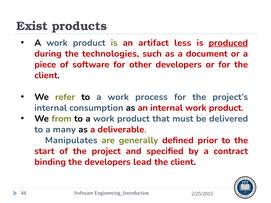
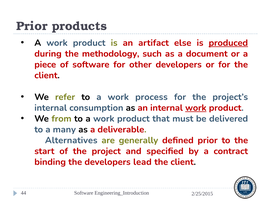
Exist: Exist -> Prior (32, 26)
less: less -> else (183, 43)
technologies: technologies -> methodology (111, 54)
work underline: none -> present (196, 108)
Manipulates: Manipulates -> Alternatives (71, 140)
